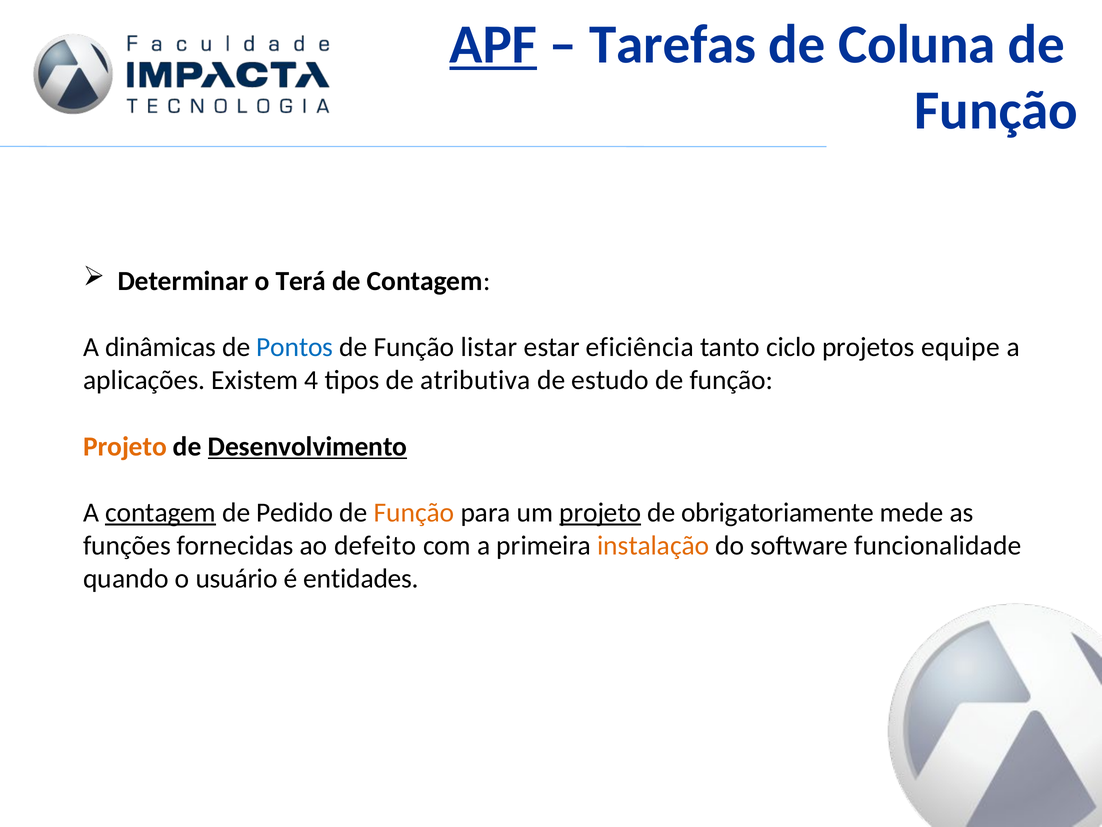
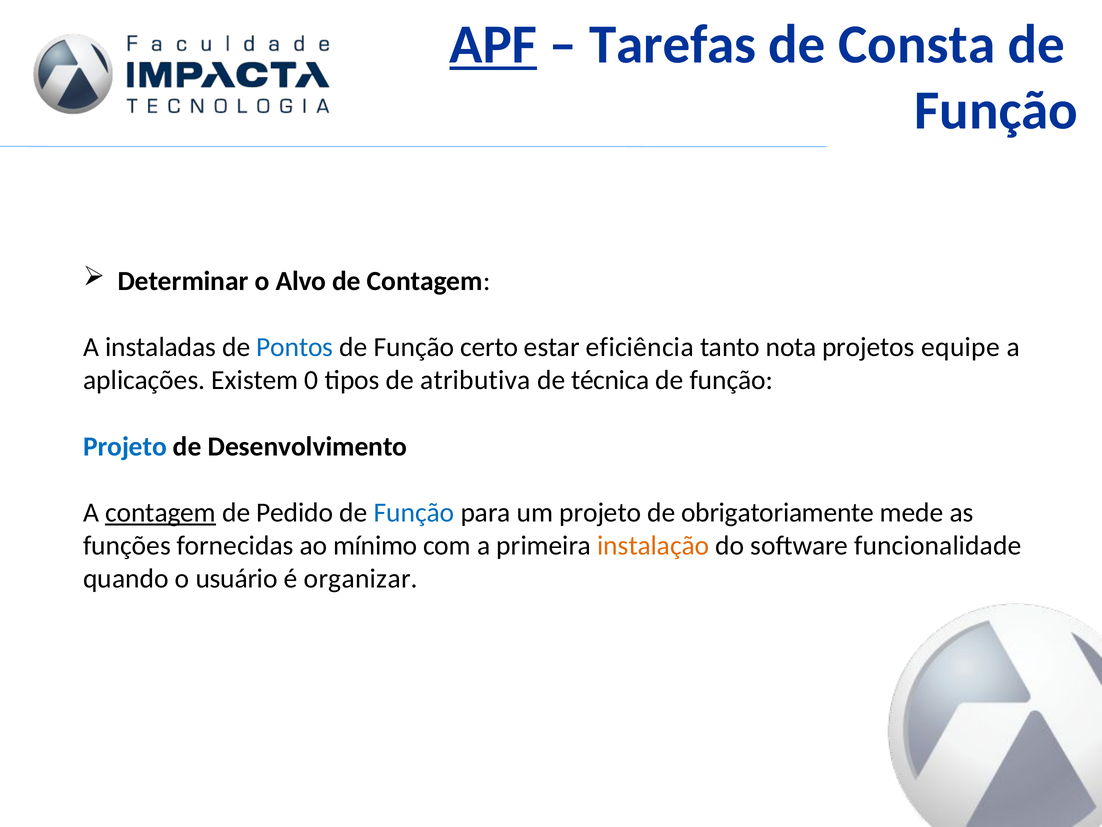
Coluna: Coluna -> Consta (917, 44)
Terá: Terá -> Alvo (301, 281)
dinâmicas: dinâmicas -> instaladas (161, 347)
listar: listar -> certo (489, 347)
ciclo: ciclo -> nota (791, 347)
4: 4 -> 0 (311, 380)
estudo: estudo -> técnica (610, 380)
Projeto colour: orange -> blue (125, 446)
Desenvolvimento underline: present -> none (308, 446)
Função colour: orange -> blue (414, 512)
projeto underline: present -> none (600, 512)
defeito: defeito -> mínimo (375, 545)
entidades: entidades -> organizar (361, 579)
